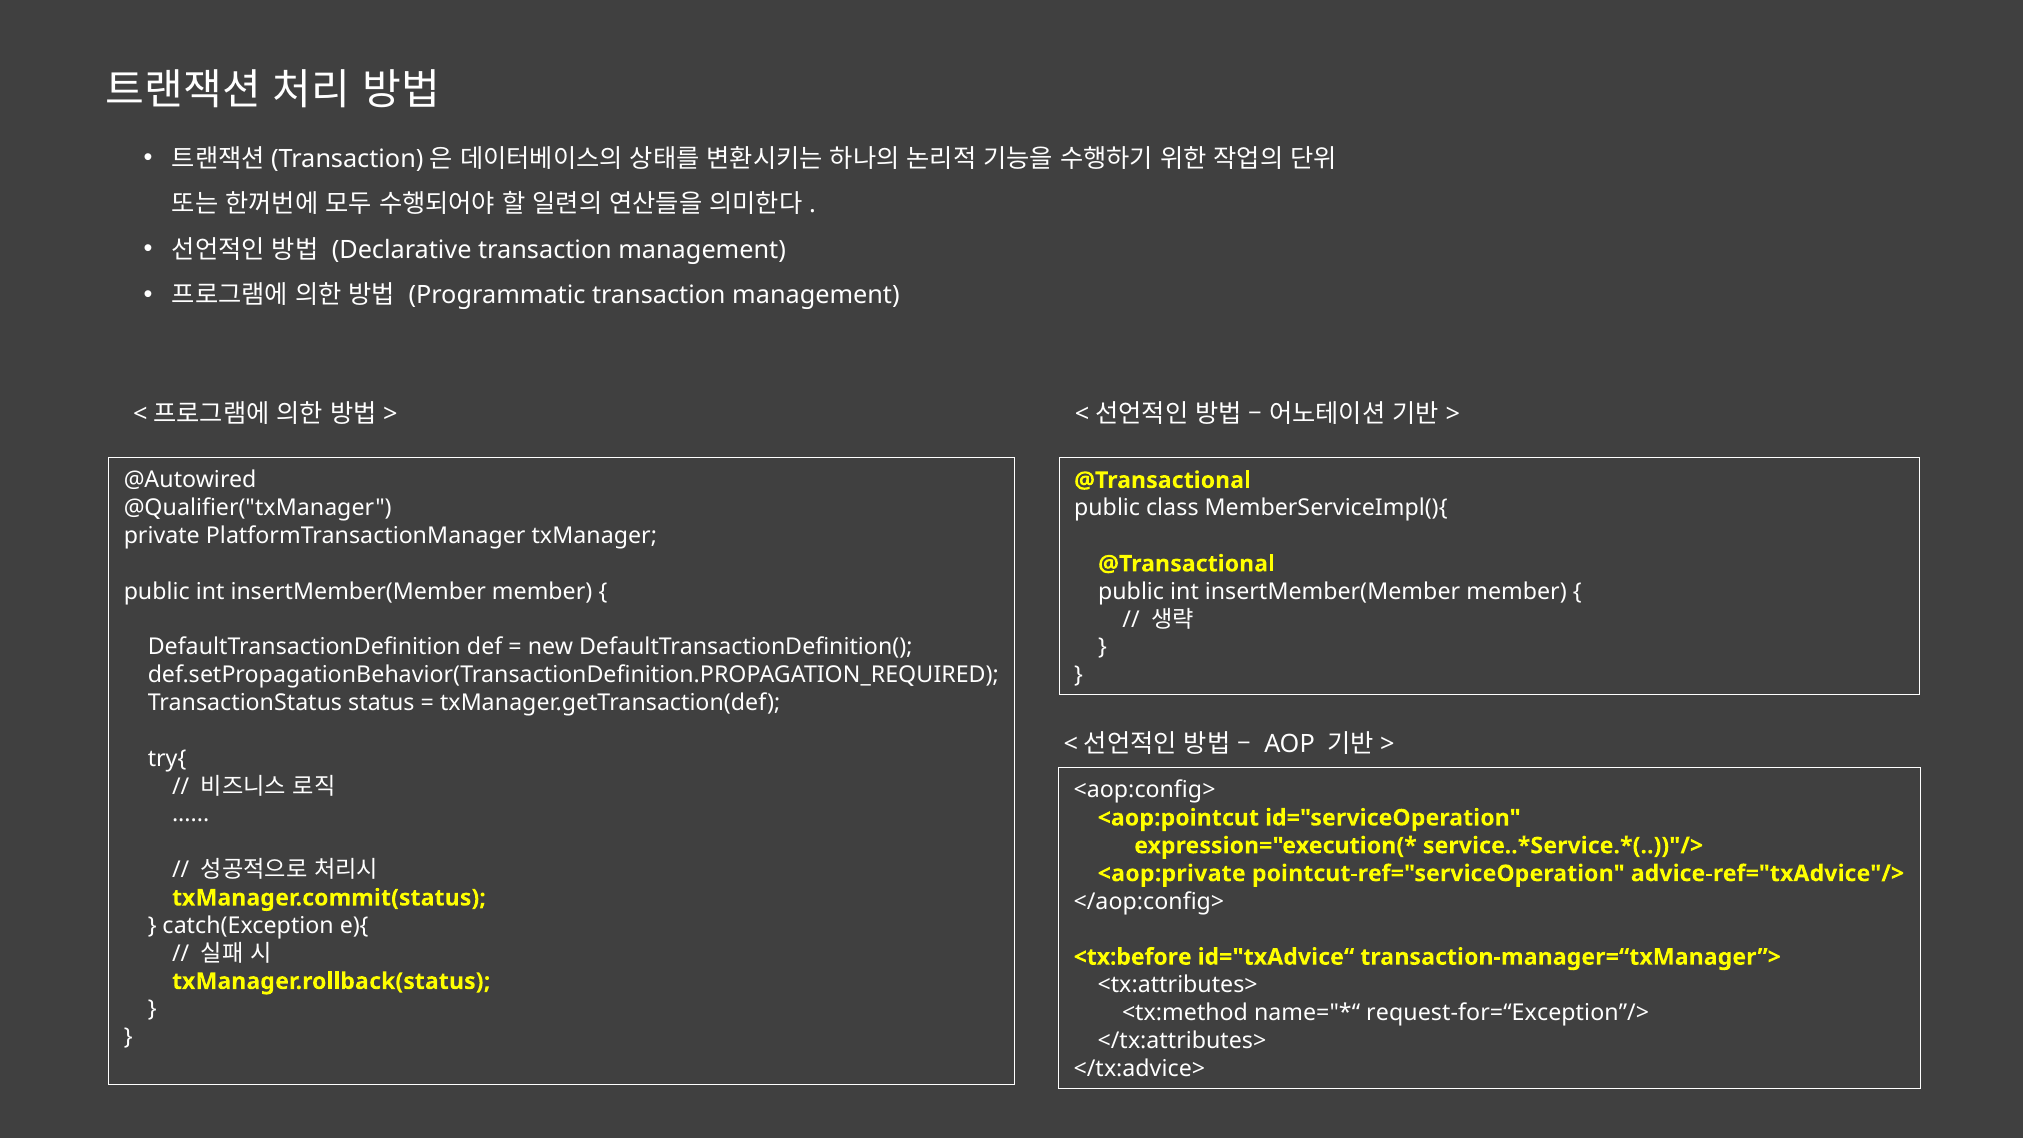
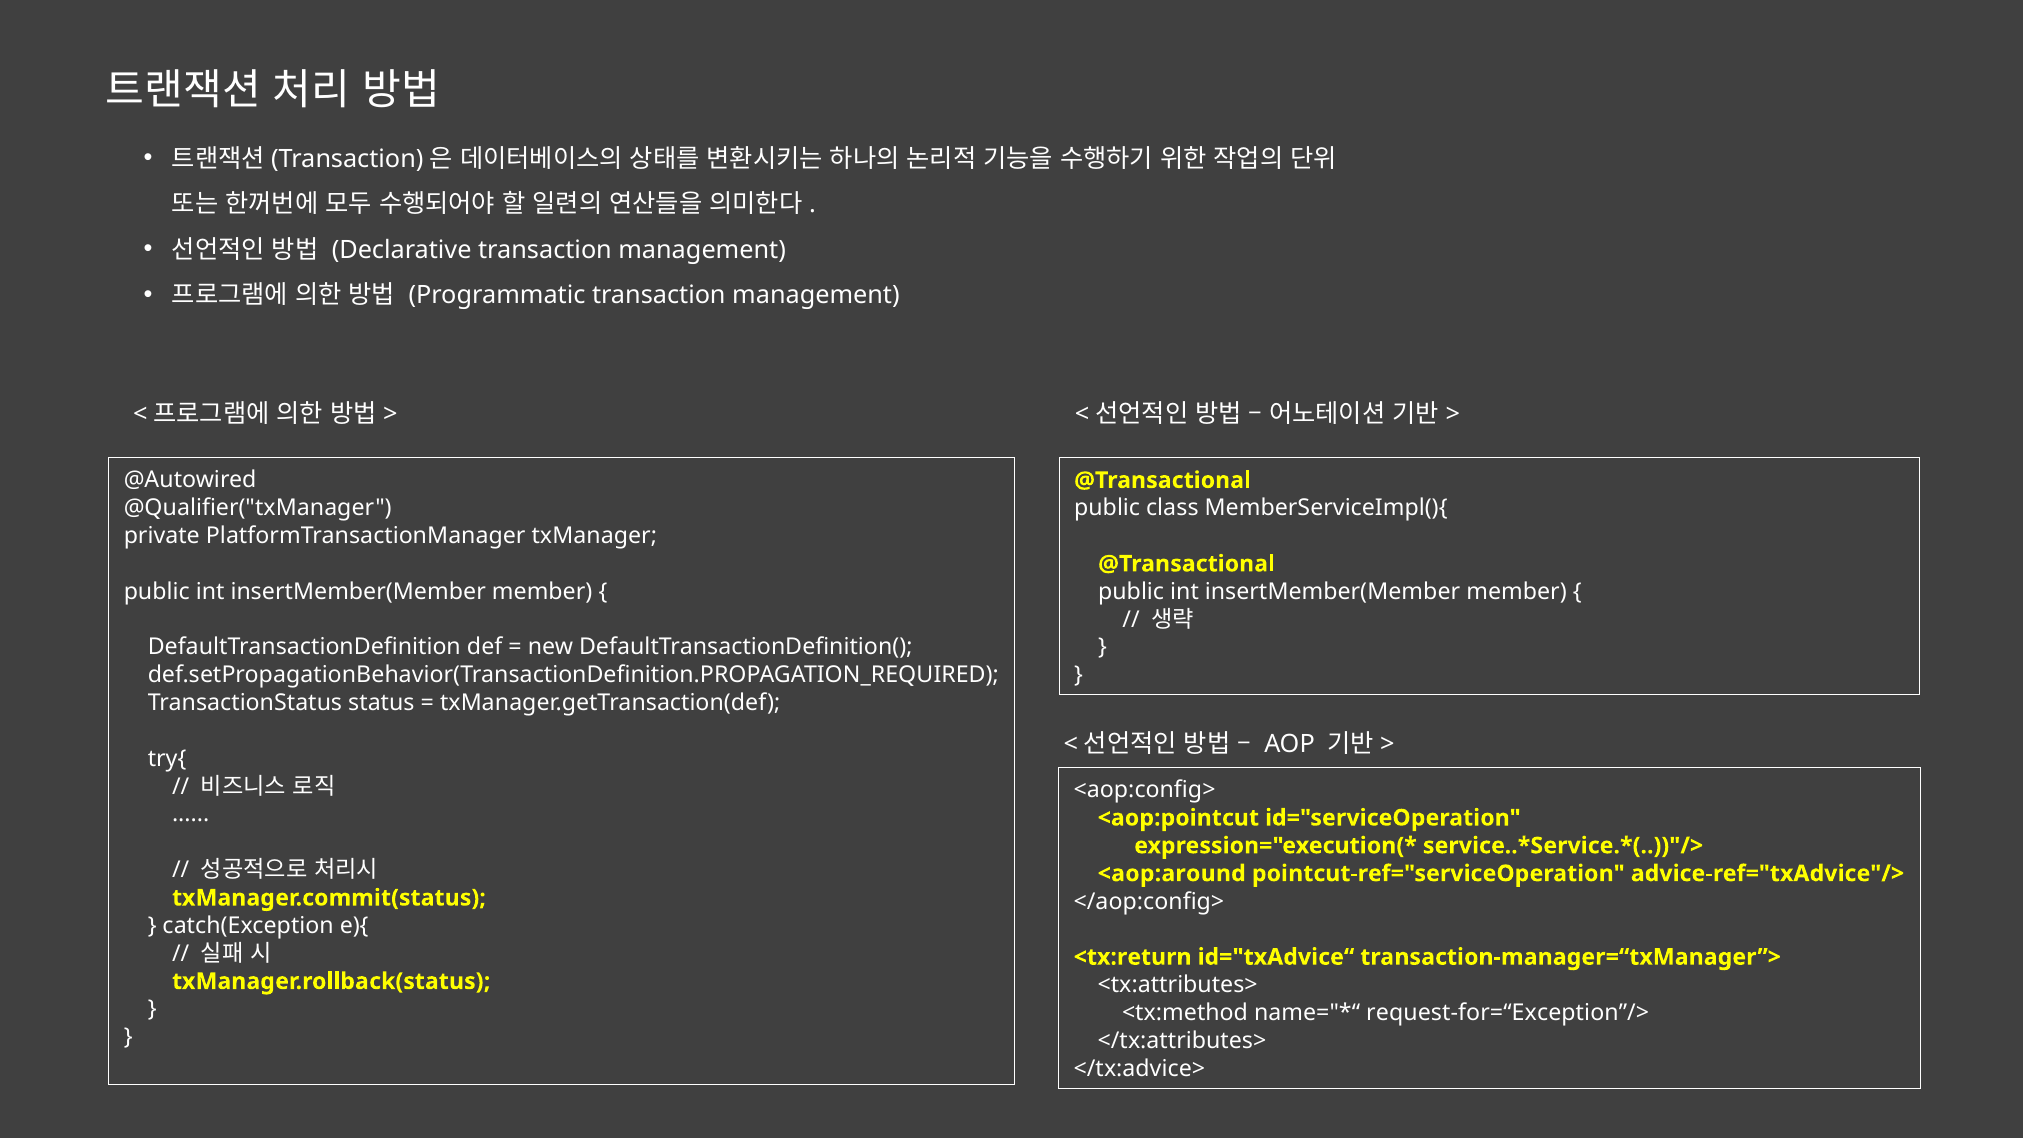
<aop:private: <aop:private -> <aop:around (1172, 873)
<tx:before: <tx:before -> <tx:return (1133, 957)
